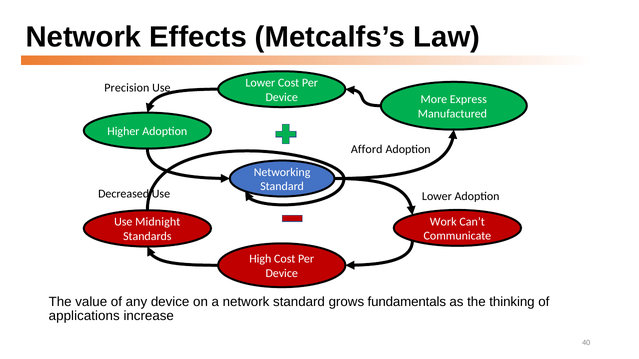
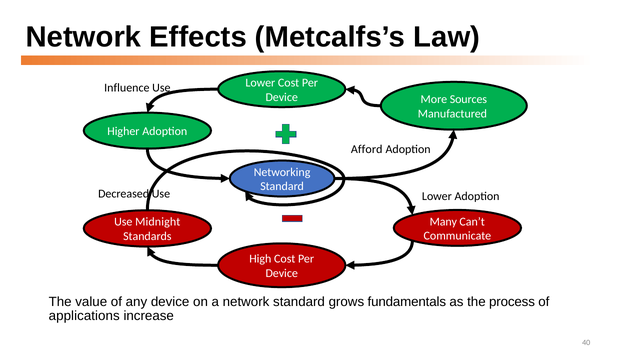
Precision: Precision -> Influence (127, 88)
Express: Express -> Sources (468, 99)
Work: Work -> Many (443, 222)
thinking: thinking -> process (512, 302)
